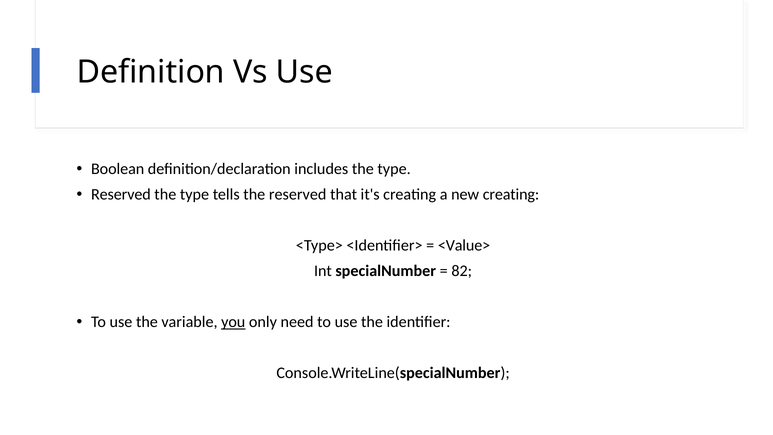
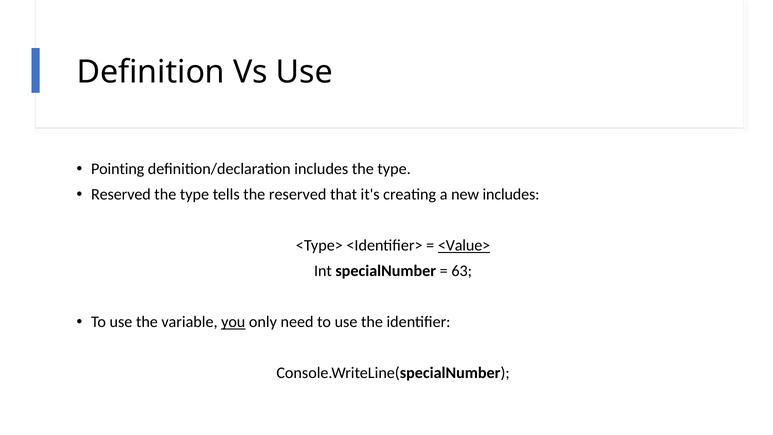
Boolean: Boolean -> Pointing (118, 169)
new creating: creating -> includes (511, 194)
<Value> underline: none -> present (464, 245)
82: 82 -> 63 (462, 271)
